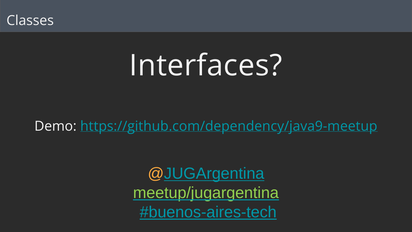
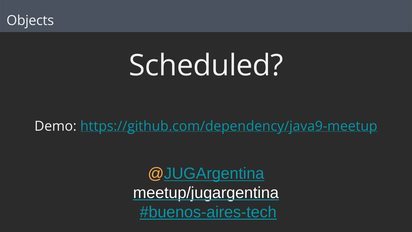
Classes: Classes -> Objects (30, 21)
Interfaces: Interfaces -> Scheduled (206, 65)
meetup/jugargentina colour: light green -> white (206, 193)
